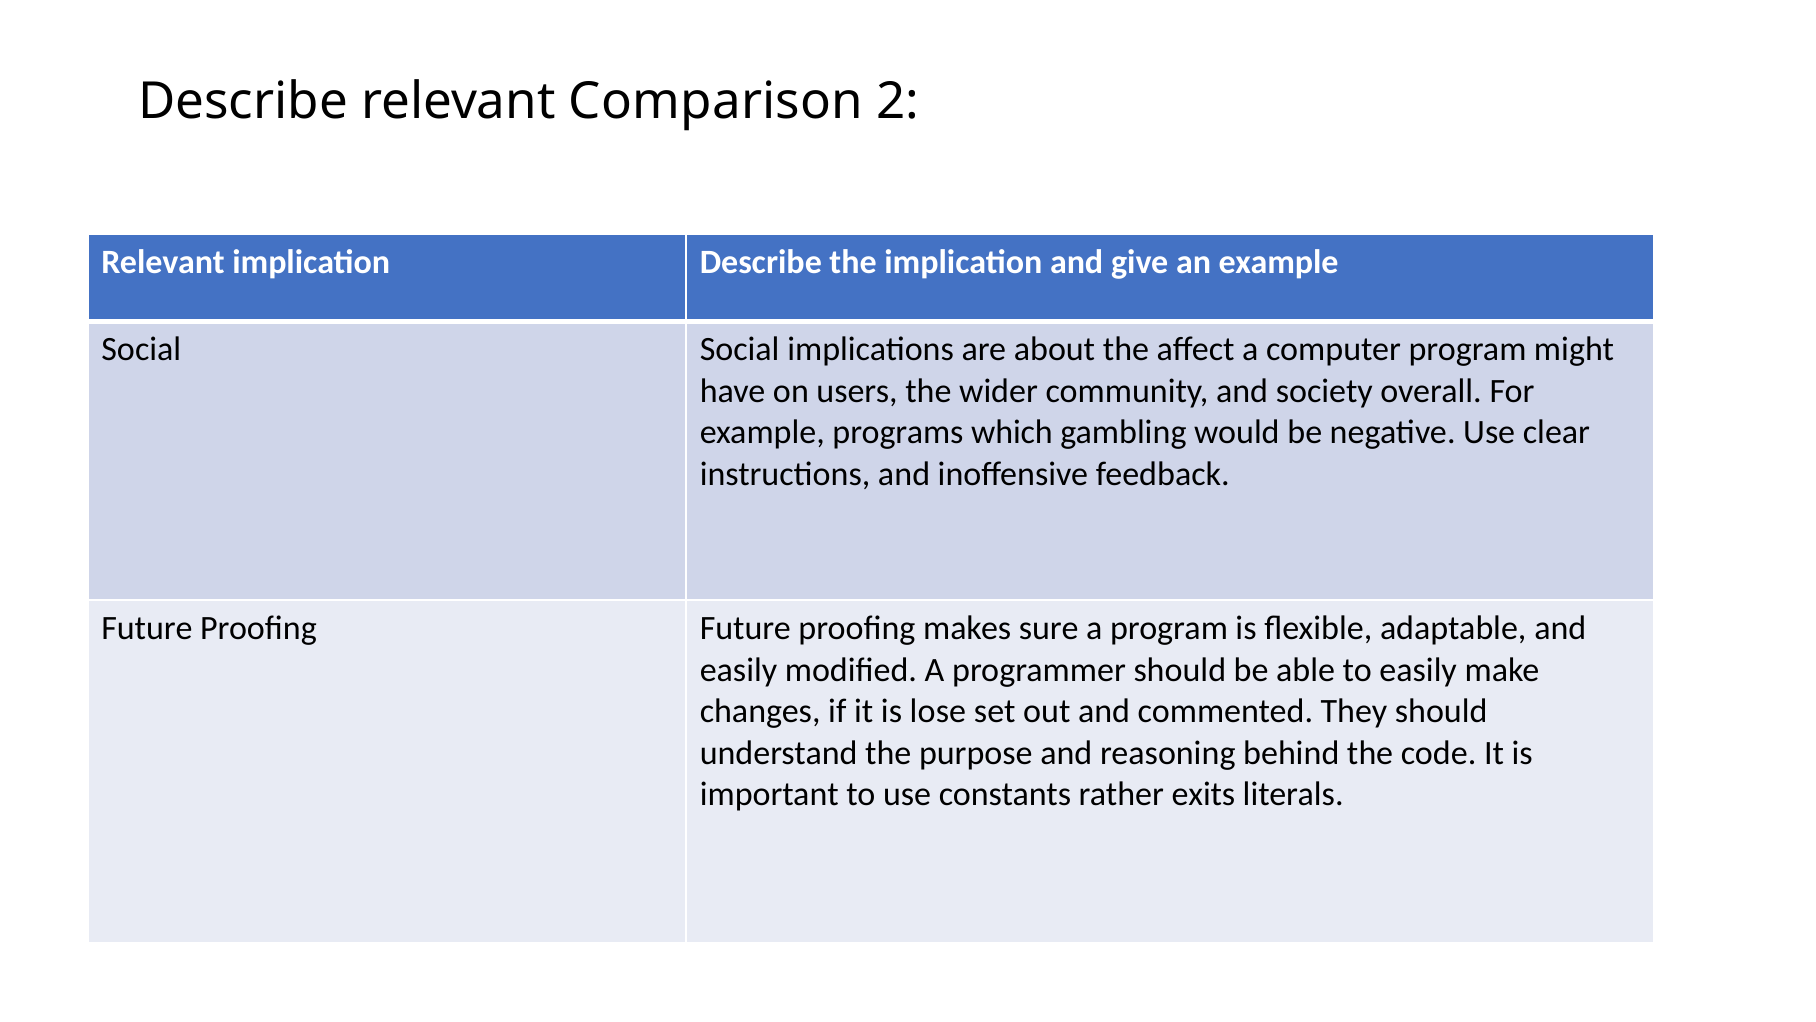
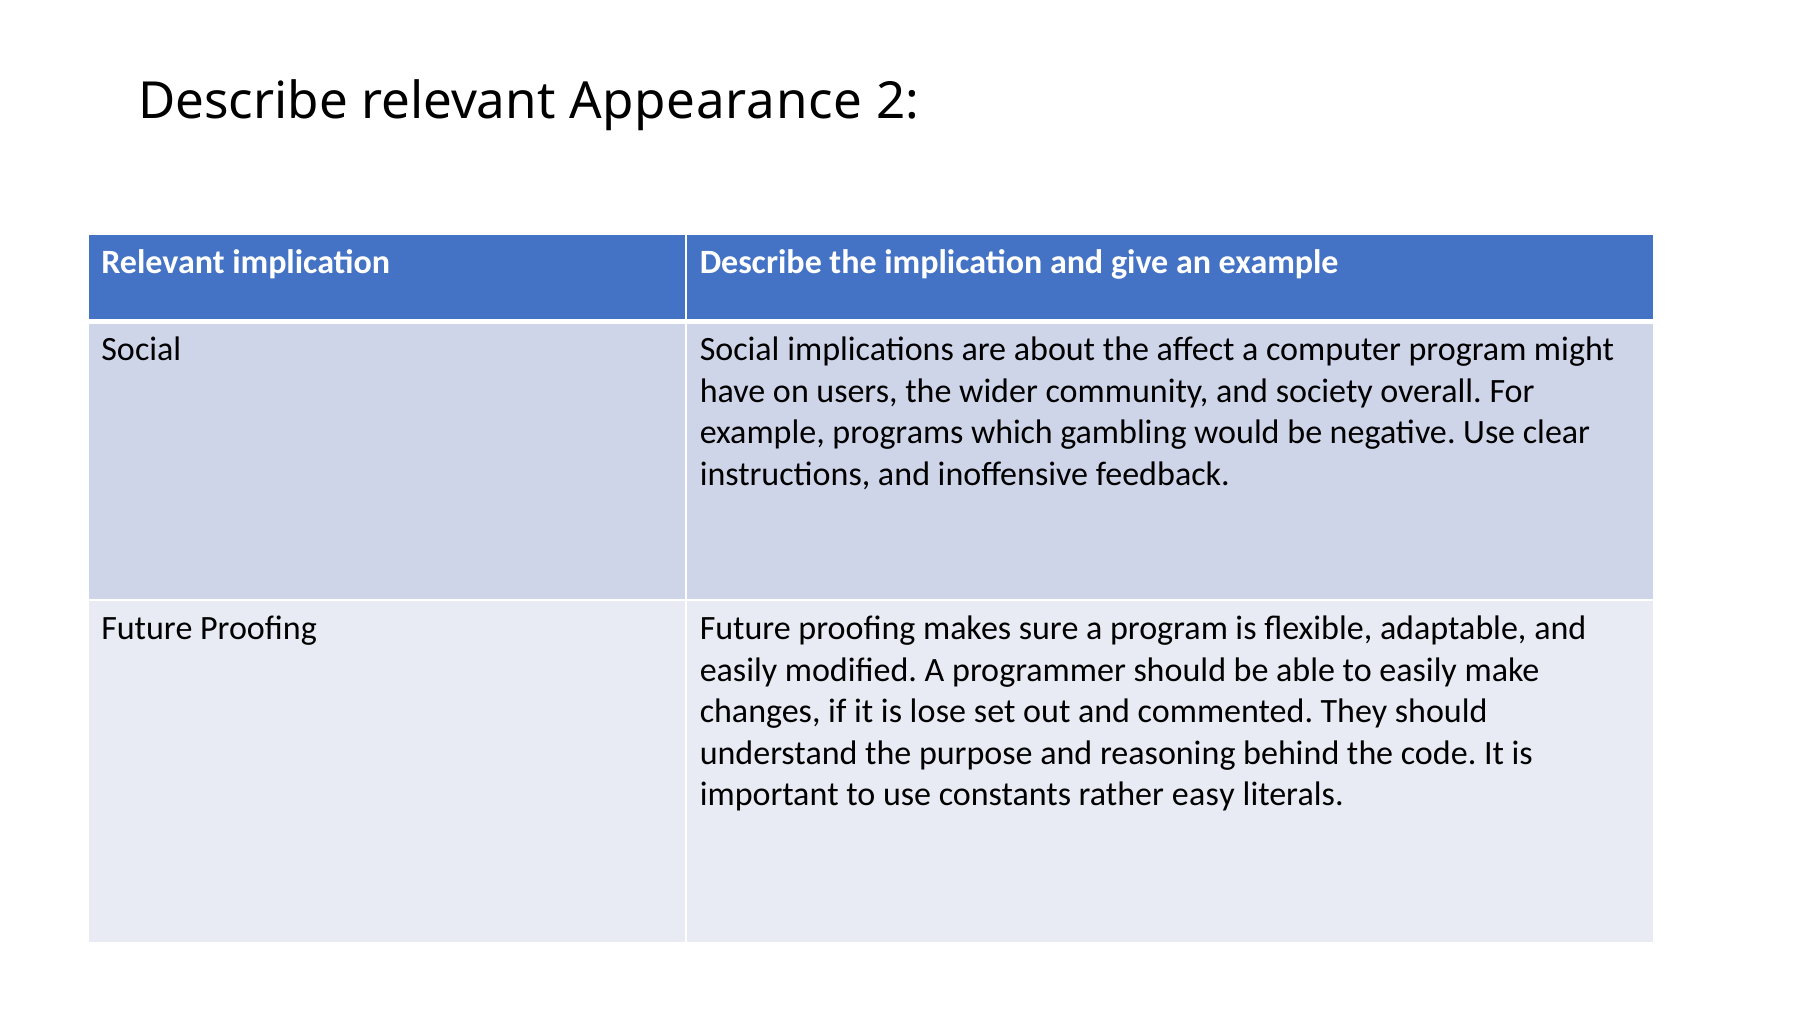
Comparison: Comparison -> Appearance (716, 101)
exits: exits -> easy (1203, 794)
